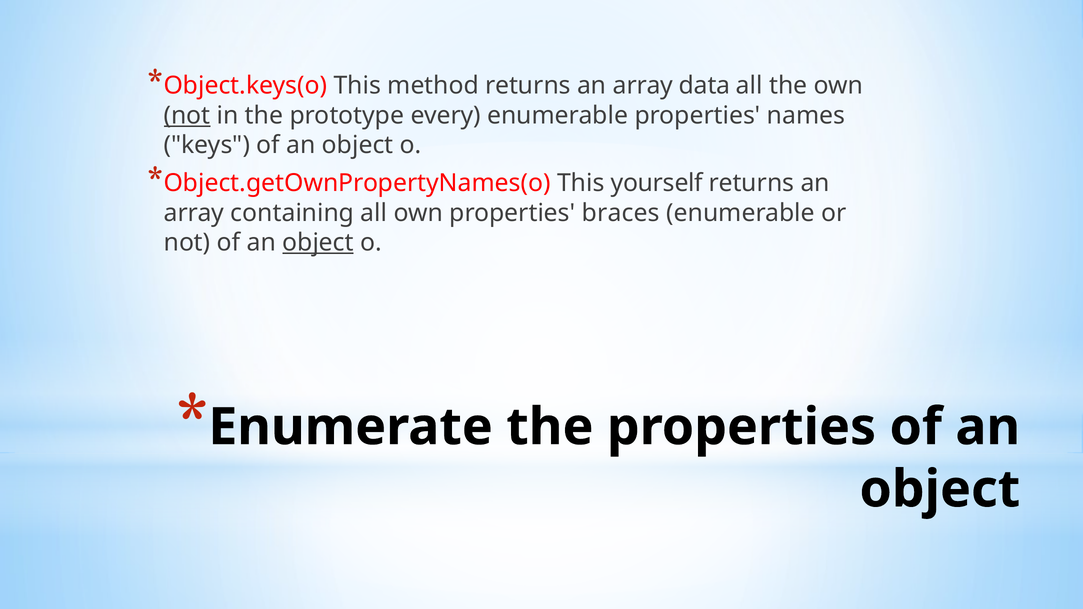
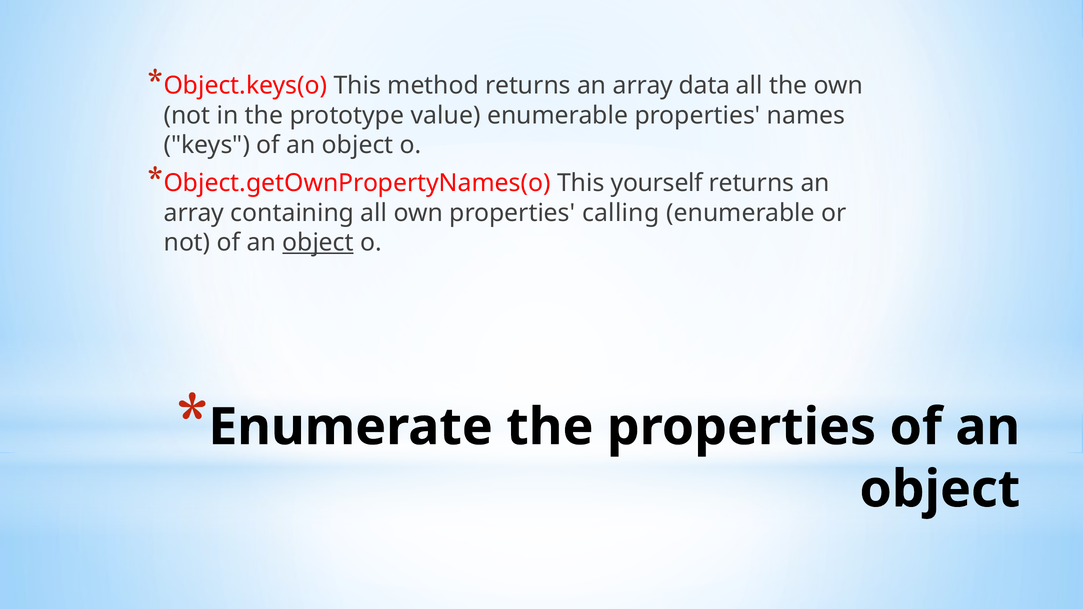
not underline: present -> none (187, 115)
every: every -> value (446, 115)
braces: braces -> calling (621, 213)
